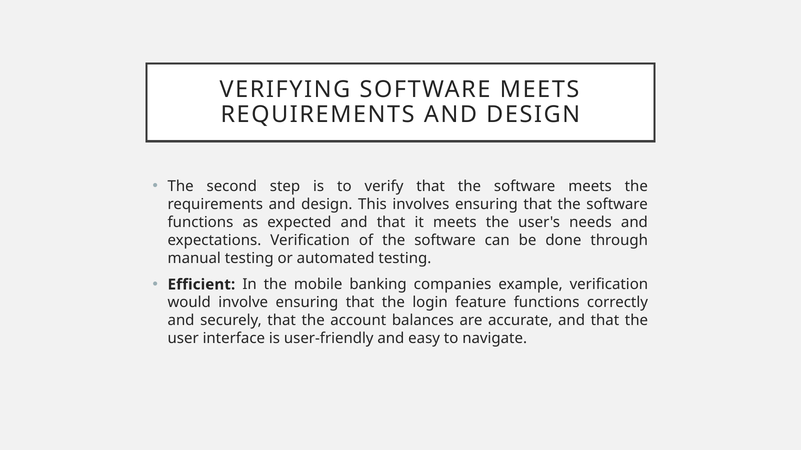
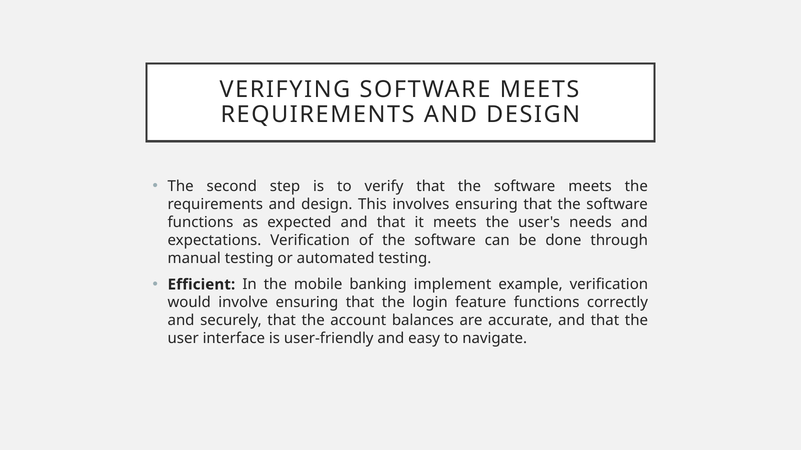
companies: companies -> implement (453, 285)
